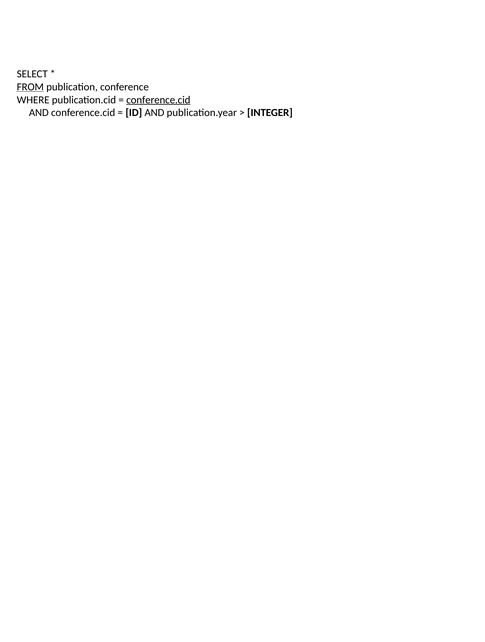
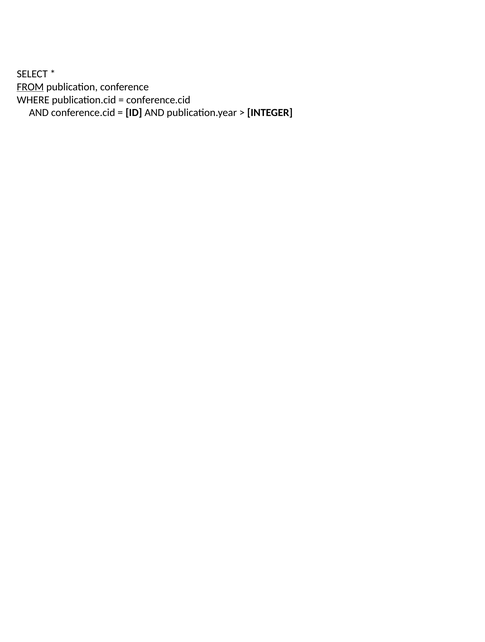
conference.cid underline: present -> none (158, 100)
